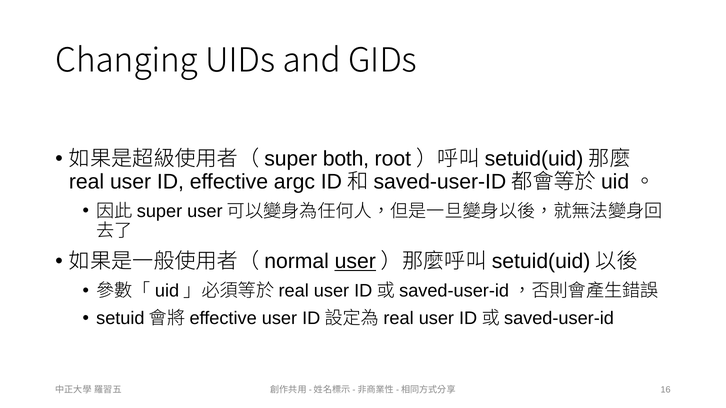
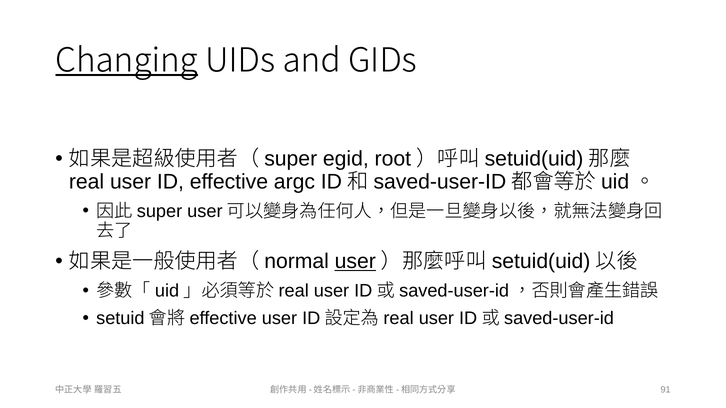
Changing underline: none -> present (127, 61)
both: both -> egid (346, 159)
16: 16 -> 91 (666, 390)
